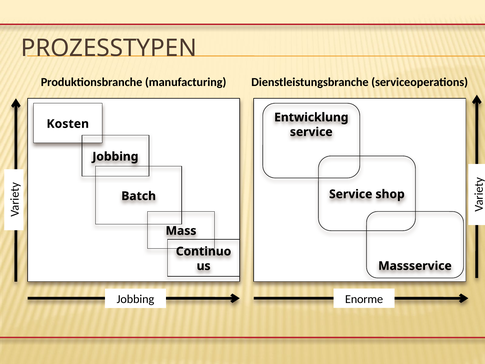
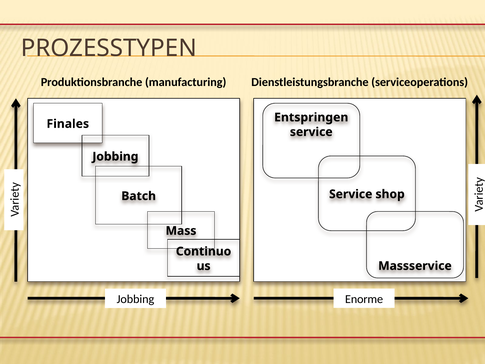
Entwicklung: Entwicklung -> Entspringen (311, 117)
Kosten: Kosten -> Finales (68, 124)
